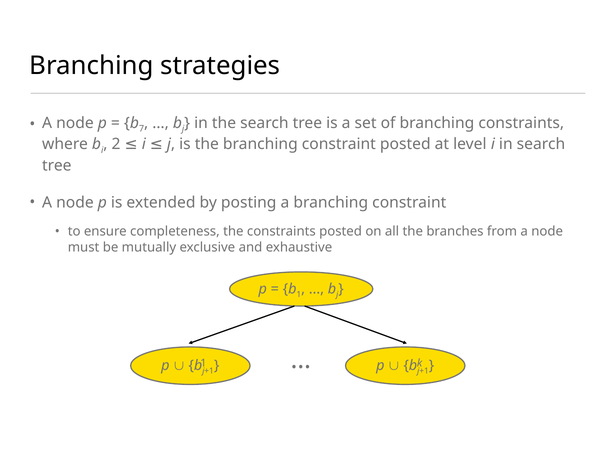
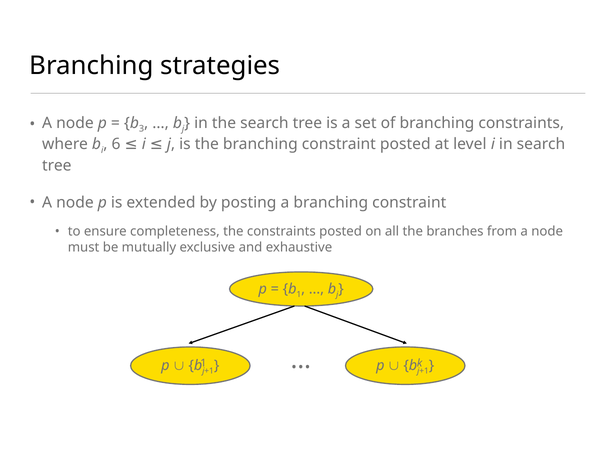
7: 7 -> 3 (142, 129)
2: 2 -> 6 (116, 144)
